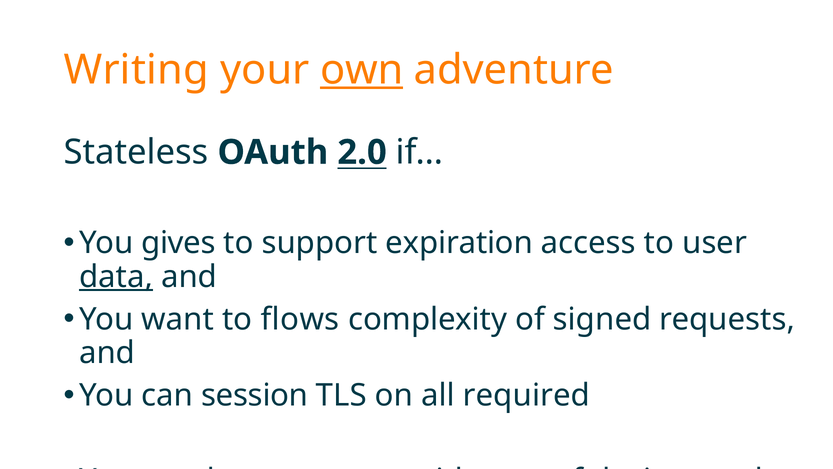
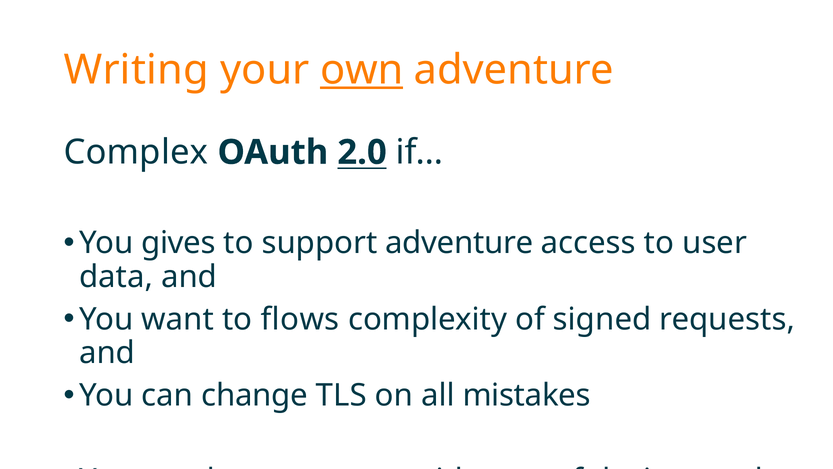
Stateless: Stateless -> Complex (136, 152)
support expiration: expiration -> adventure (459, 243)
data underline: present -> none (116, 276)
session: session -> change (255, 395)
required: required -> mistakes (527, 395)
